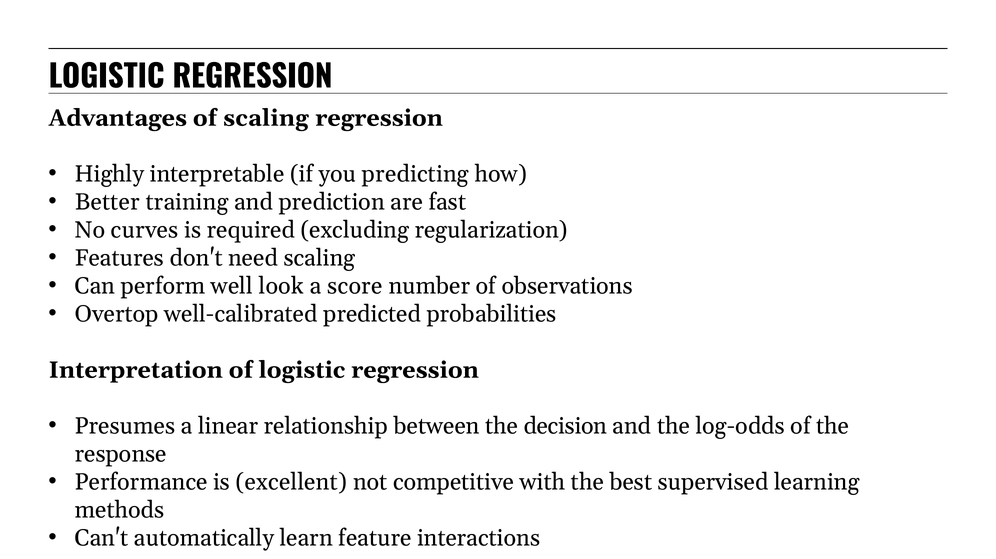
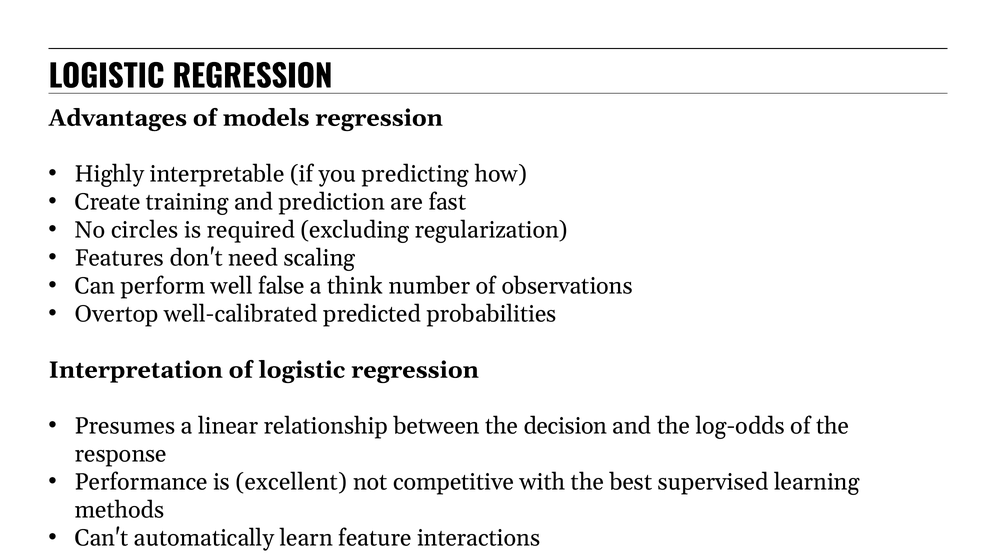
of scaling: scaling -> models (266, 118)
Better: Better -> Create (108, 202)
curves: curves -> circles (145, 230)
look: look -> false (281, 286)
score: score -> think (355, 286)
